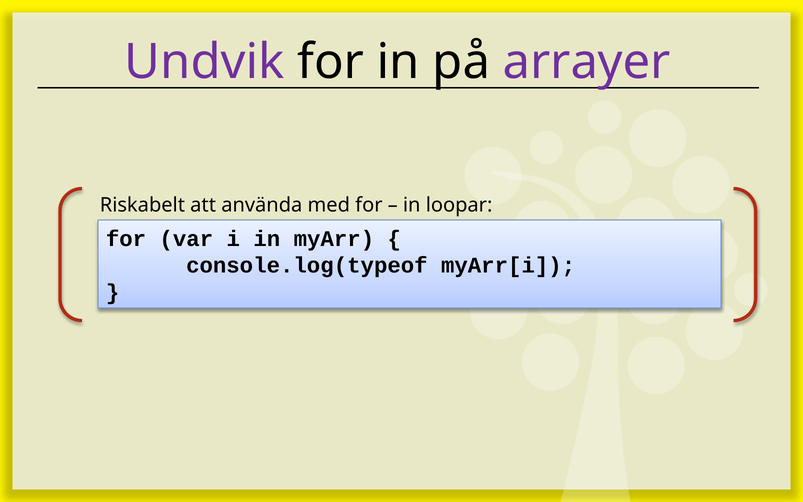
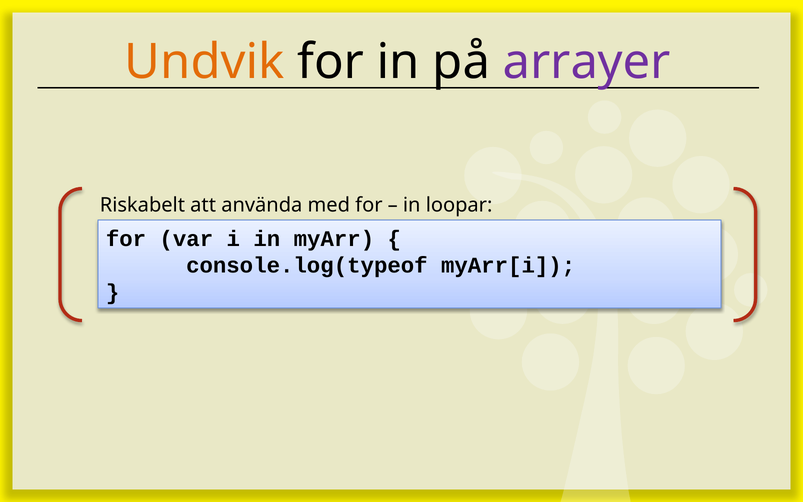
Undvik colour: purple -> orange (204, 62)
